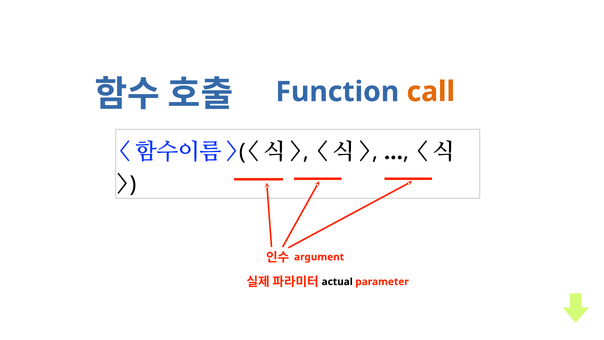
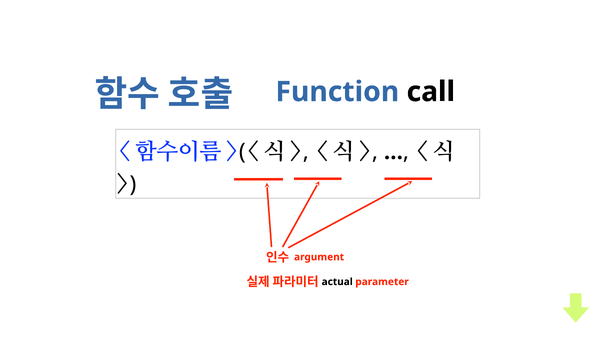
call colour: orange -> black (431, 92)
